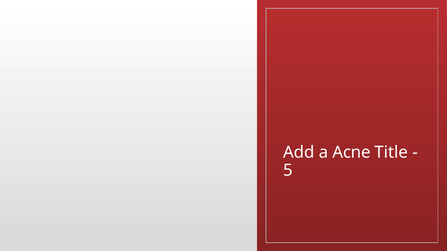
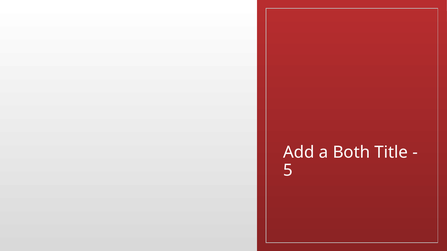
Acne: Acne -> Both (351, 153)
